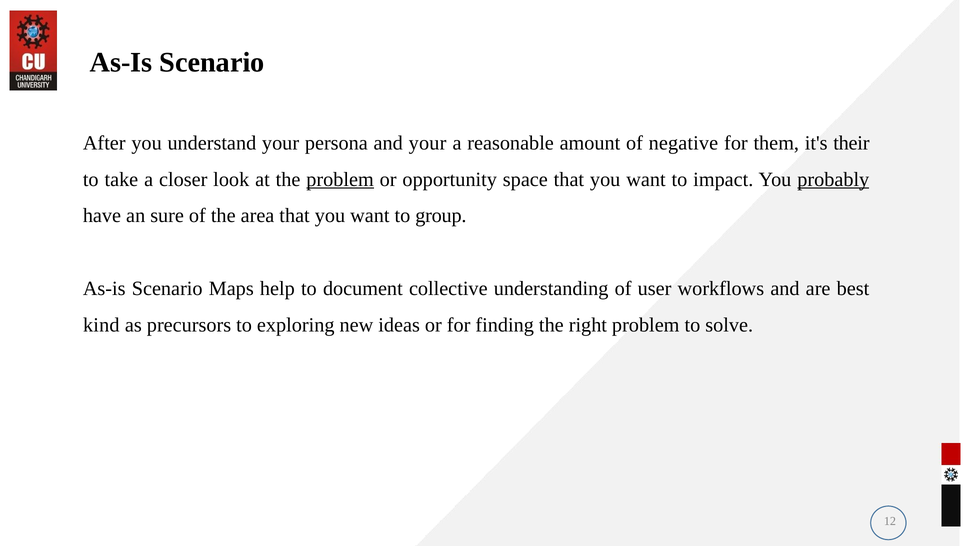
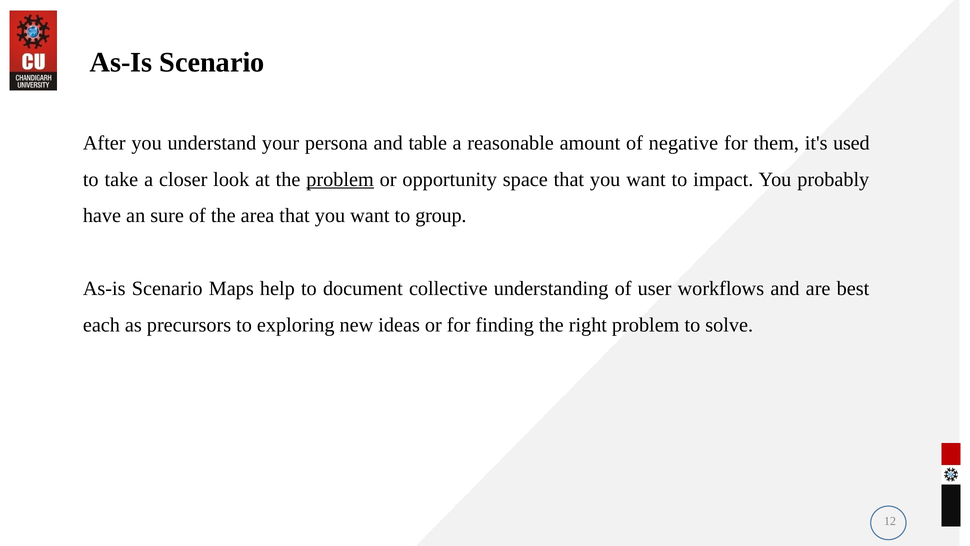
and your: your -> table (428, 143)
their: their -> used (851, 143)
probably underline: present -> none (833, 179)
kind: kind -> each (101, 325)
